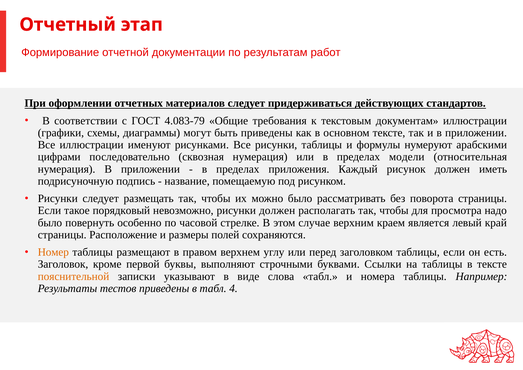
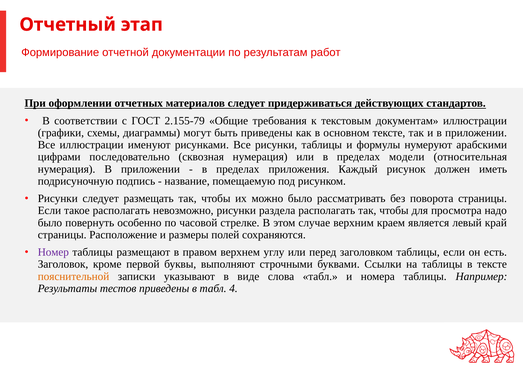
4.083-79: 4.083-79 -> 2.155-79 (185, 121)
такое порядковый: порядковый -> располагать (121, 211)
рисунки должен: должен -> раздела (277, 211)
Номер colour: orange -> purple (53, 252)
